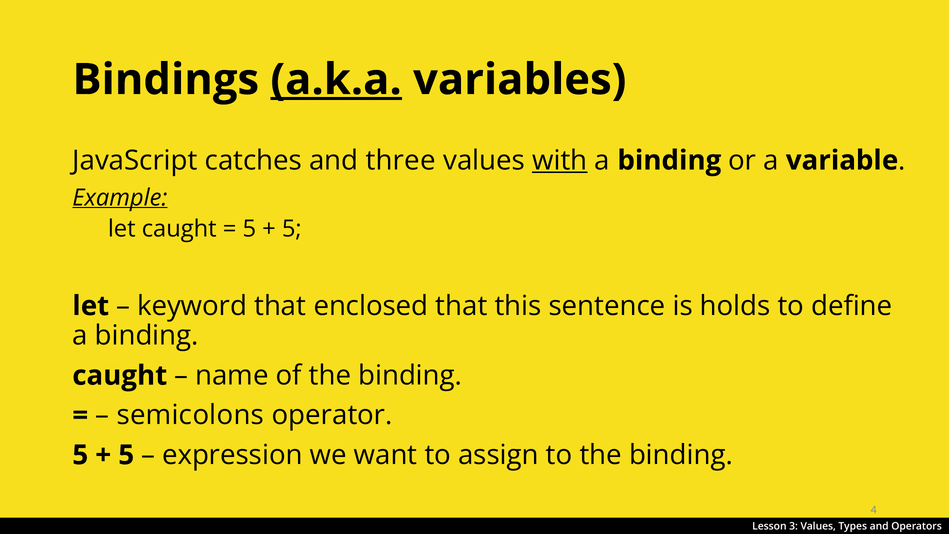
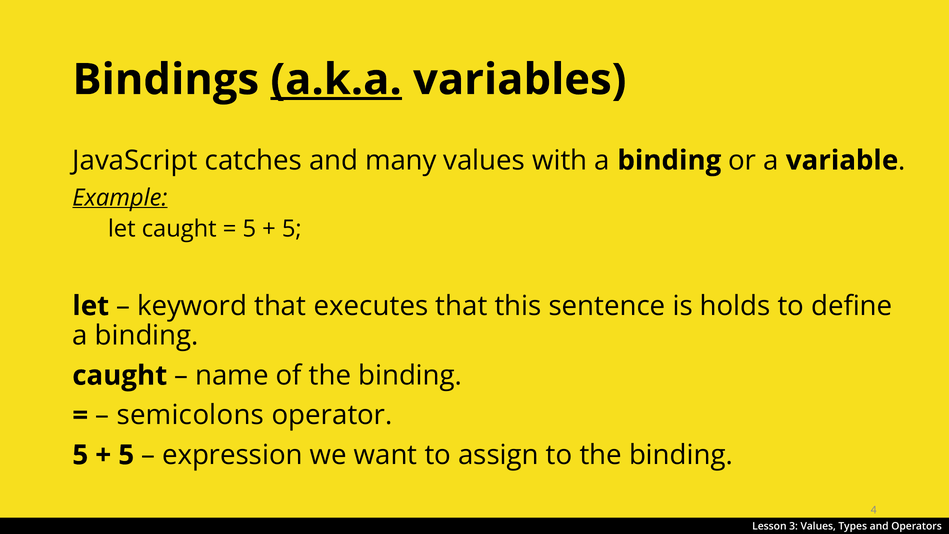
three: three -> many (401, 160)
with underline: present -> none (560, 160)
enclosed: enclosed -> executes (371, 306)
